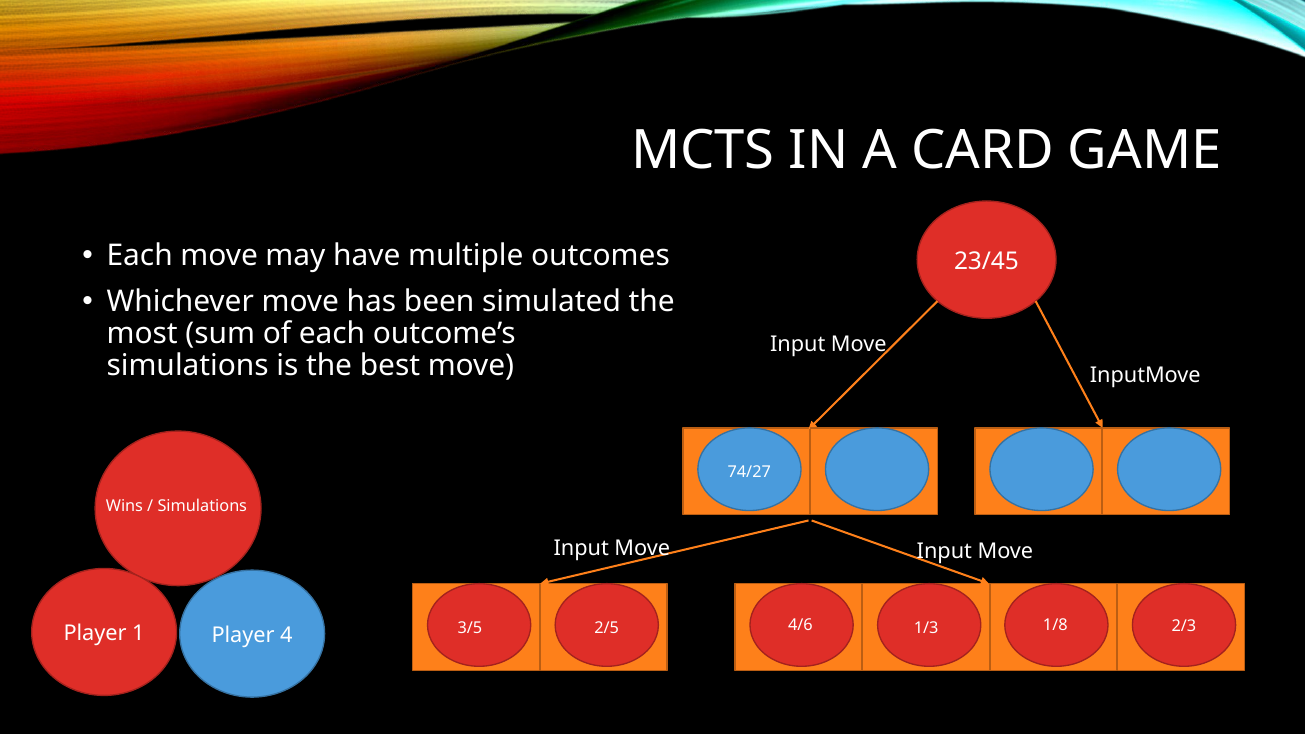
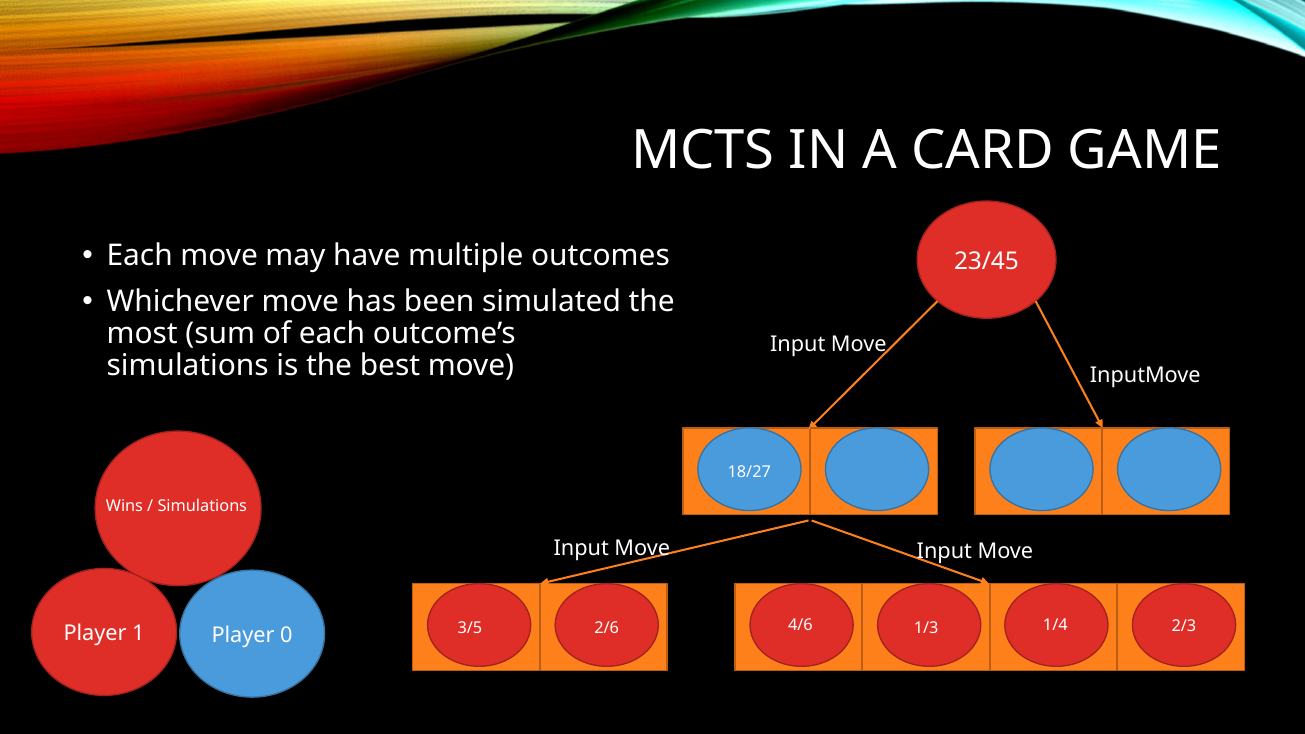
74/27: 74/27 -> 18/27 (749, 472)
2/5: 2/5 -> 2/6 (607, 628)
1/8: 1/8 -> 1/4 (1055, 625)
4: 4 -> 0 (286, 635)
